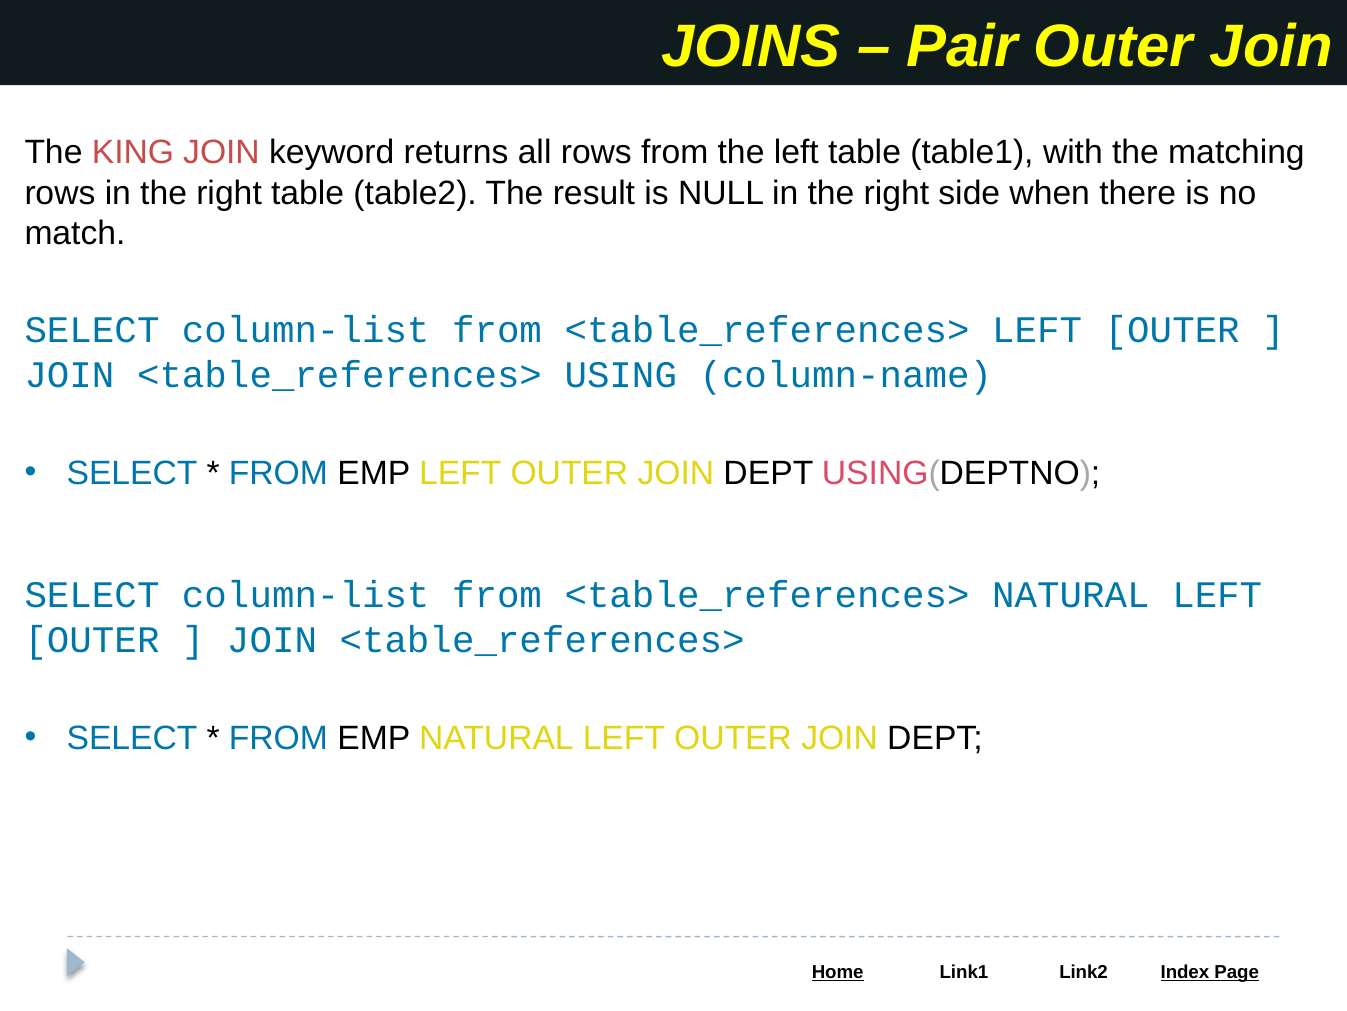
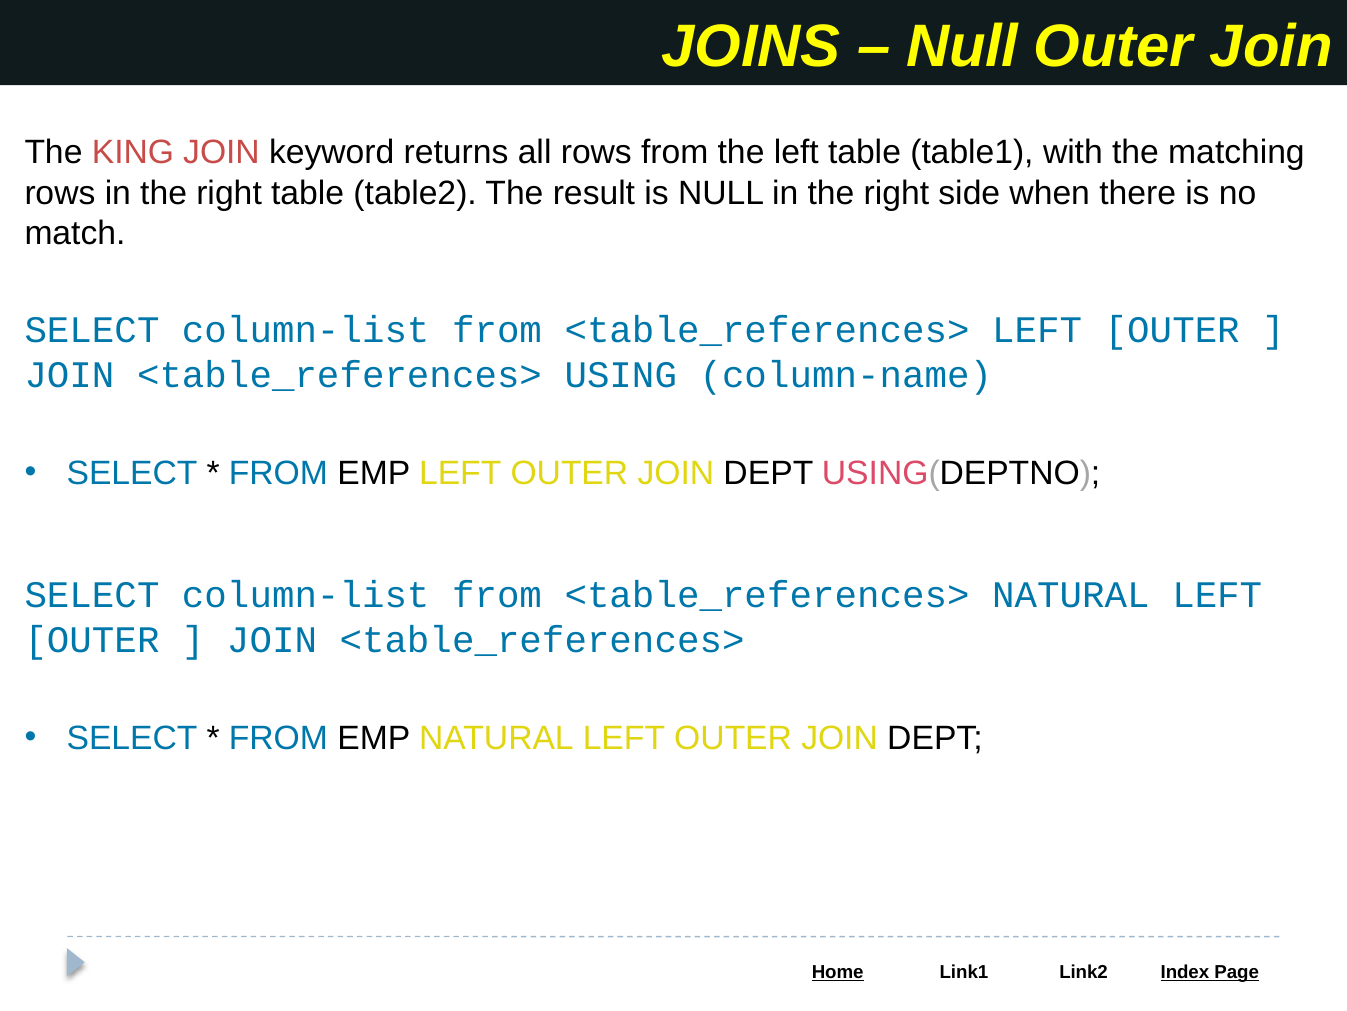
Pair: Pair -> Null (963, 47)
